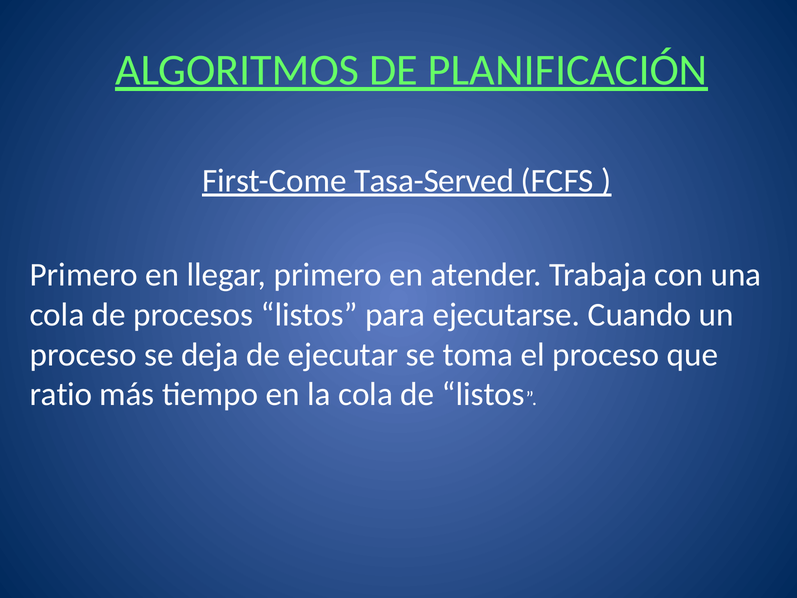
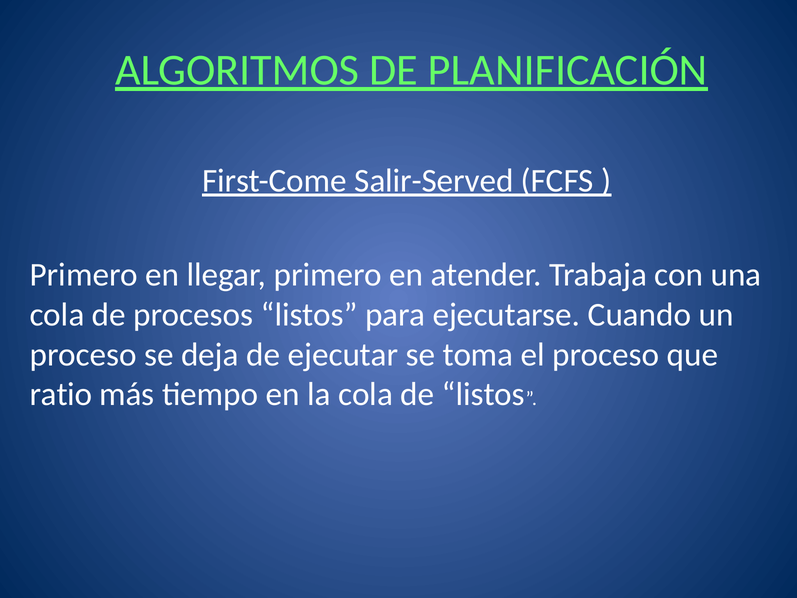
Tasa-Served: Tasa-Served -> Salir-Served (434, 181)
